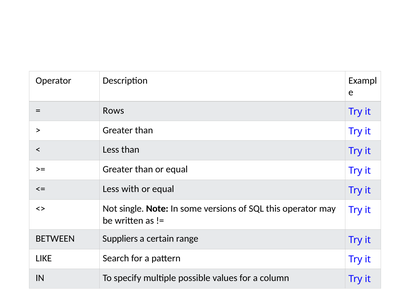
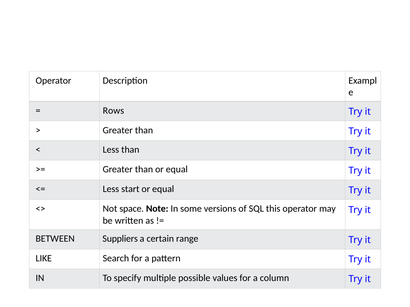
with: with -> start (130, 189)
single: single -> space (132, 209)
